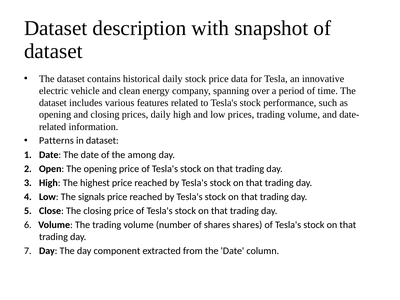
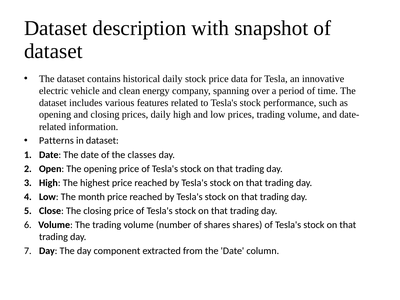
among: among -> classes (142, 155)
signals: signals -> month (91, 197)
